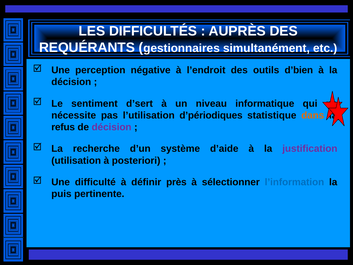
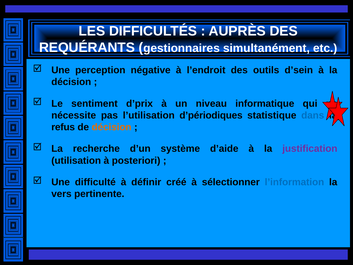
d’bien: d’bien -> d’sein (299, 70)
d’sert: d’sert -> d’prix (140, 103)
dans colour: orange -> blue (313, 115)
décision colour: purple -> orange (112, 127)
près: près -> créé (176, 182)
puis: puis -> vers (61, 194)
